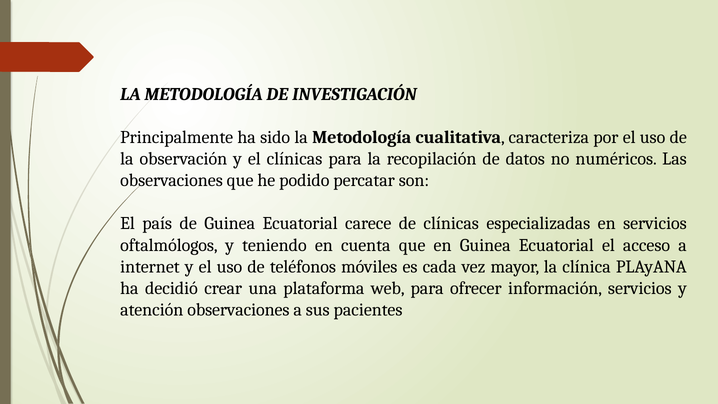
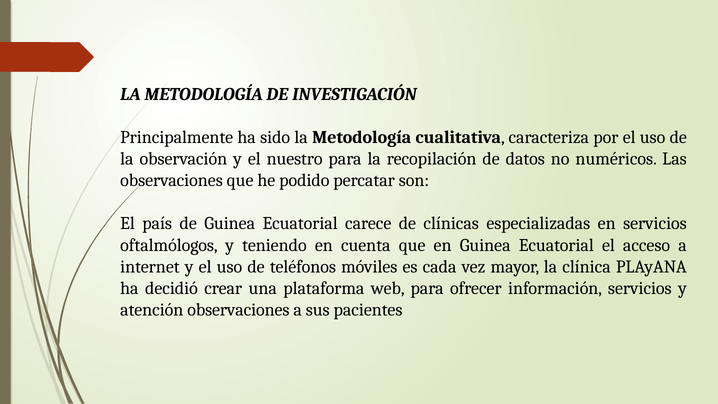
el clínicas: clínicas -> nuestro (295, 159)
